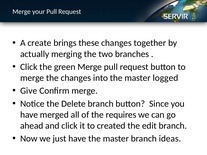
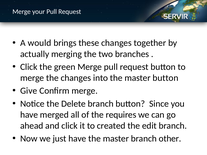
create: create -> would (39, 43)
master logged: logged -> button (166, 78)
ideas: ideas -> other (170, 139)
